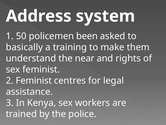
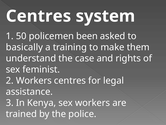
Address: Address -> Centres (38, 16)
near: near -> case (85, 58)
2 Feminist: Feminist -> Workers (34, 80)
